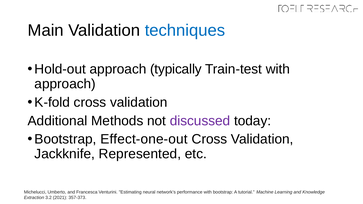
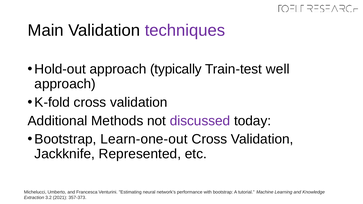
techniques colour: blue -> purple (185, 30)
Train-test with: with -> well (278, 69)
Effect-one-out: Effect-one-out -> Learn-one-out (144, 139)
